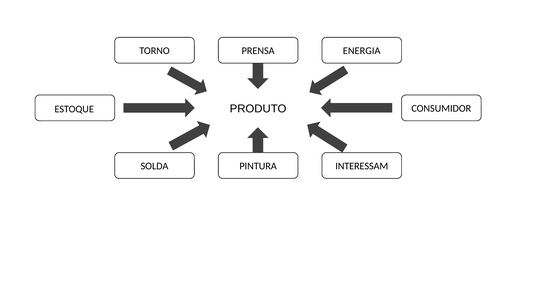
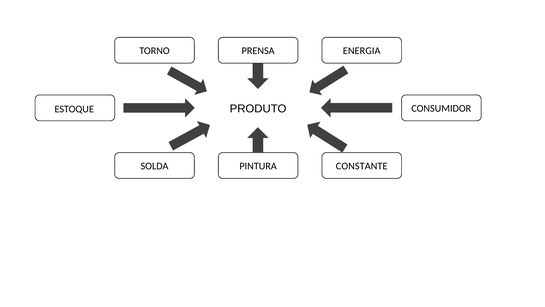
INTERESSAM: INTERESSAM -> CONSTANTE (362, 166)
